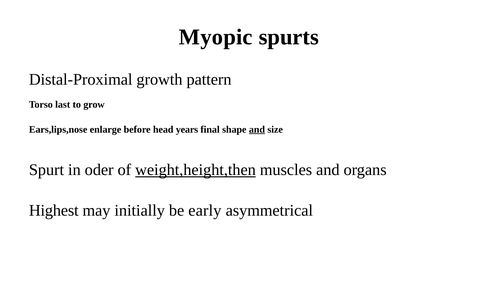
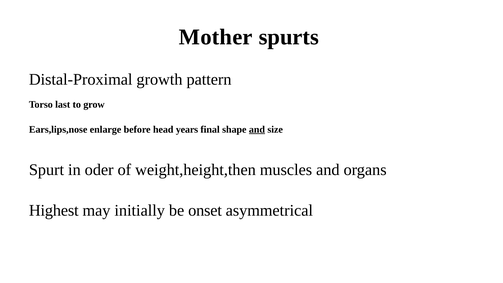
Myopic: Myopic -> Mother (216, 37)
weight,height,then underline: present -> none (196, 170)
early: early -> onset (205, 210)
